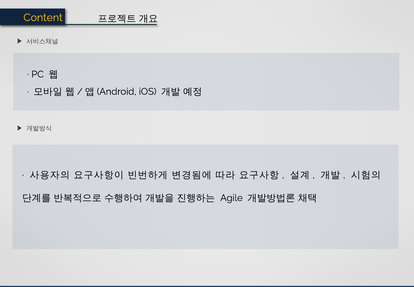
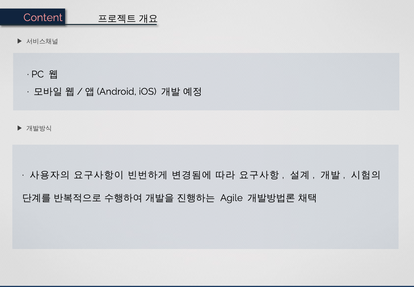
Content colour: yellow -> pink (43, 18)
